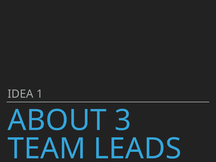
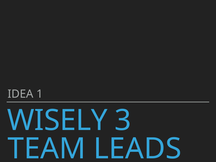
ABOUT: ABOUT -> WISELY (57, 120)
